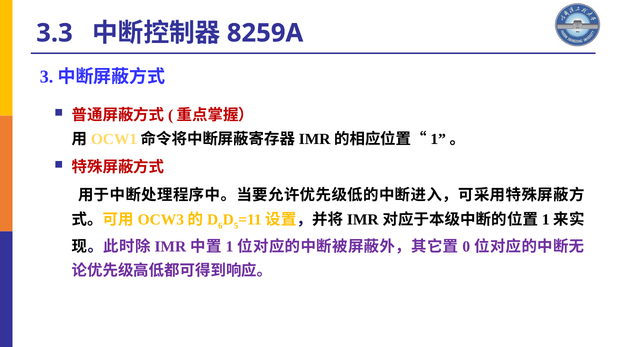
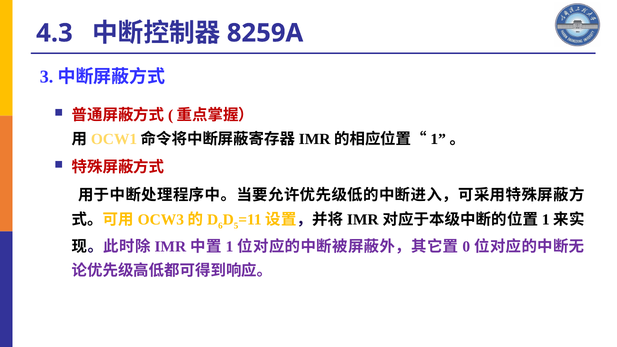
3.3: 3.3 -> 4.3 (54, 33)
